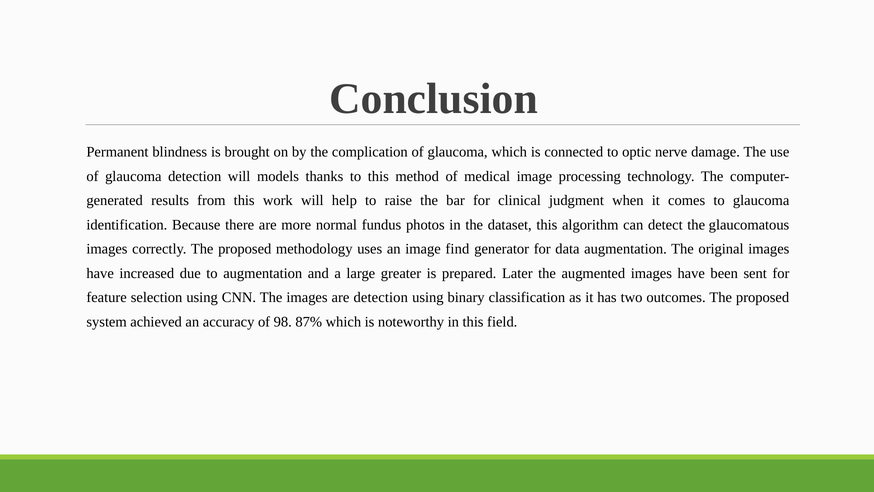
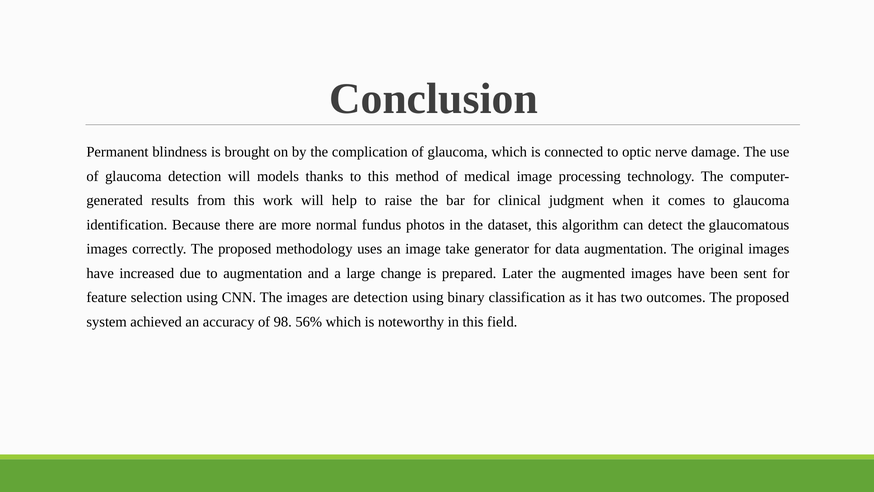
find: find -> take (458, 249)
greater: greater -> change (401, 273)
87%: 87% -> 56% (309, 322)
